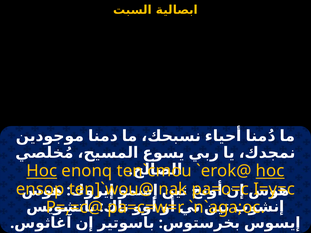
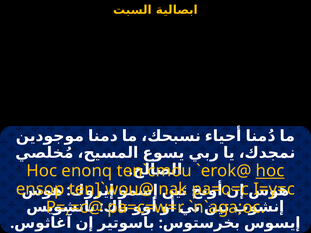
Hoc underline: present -> none (42, 171)
